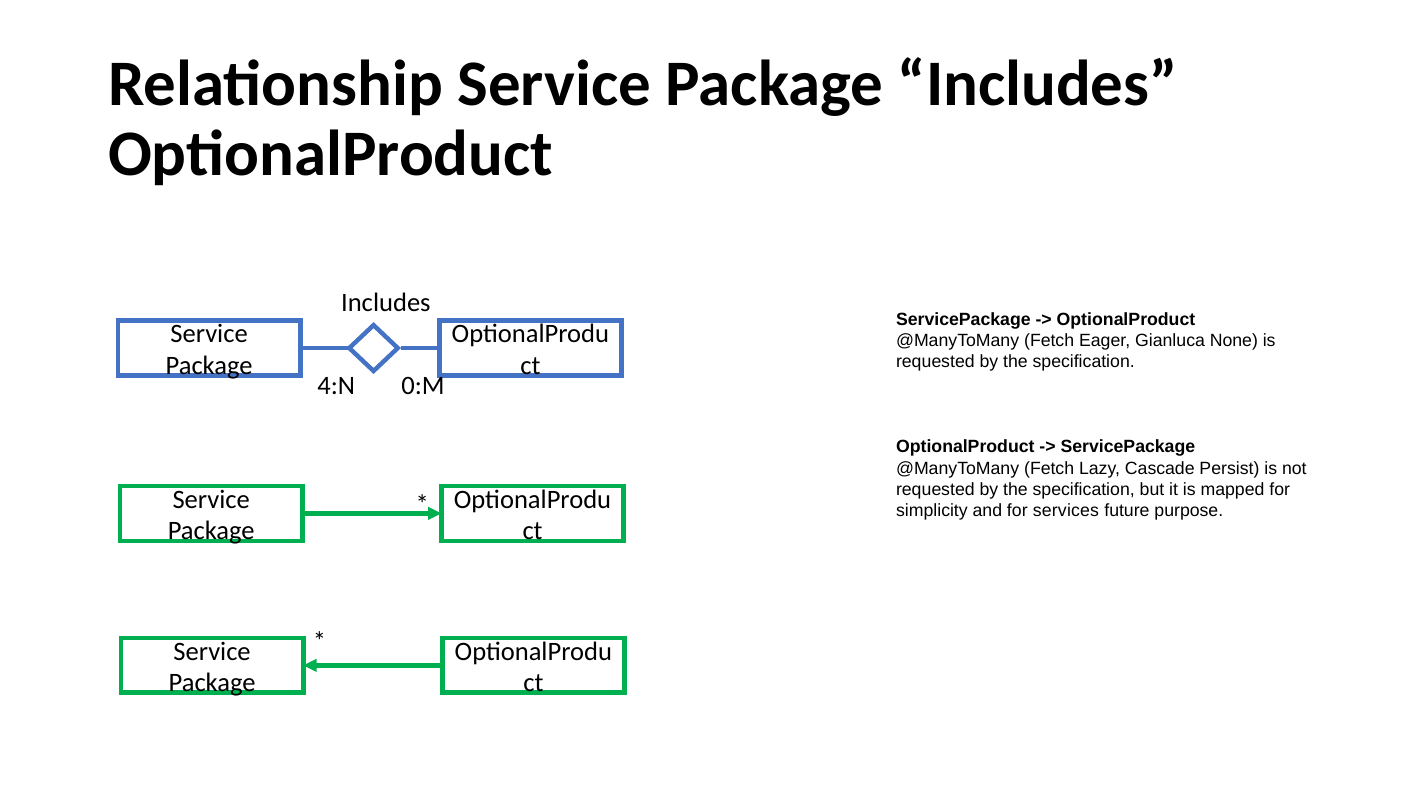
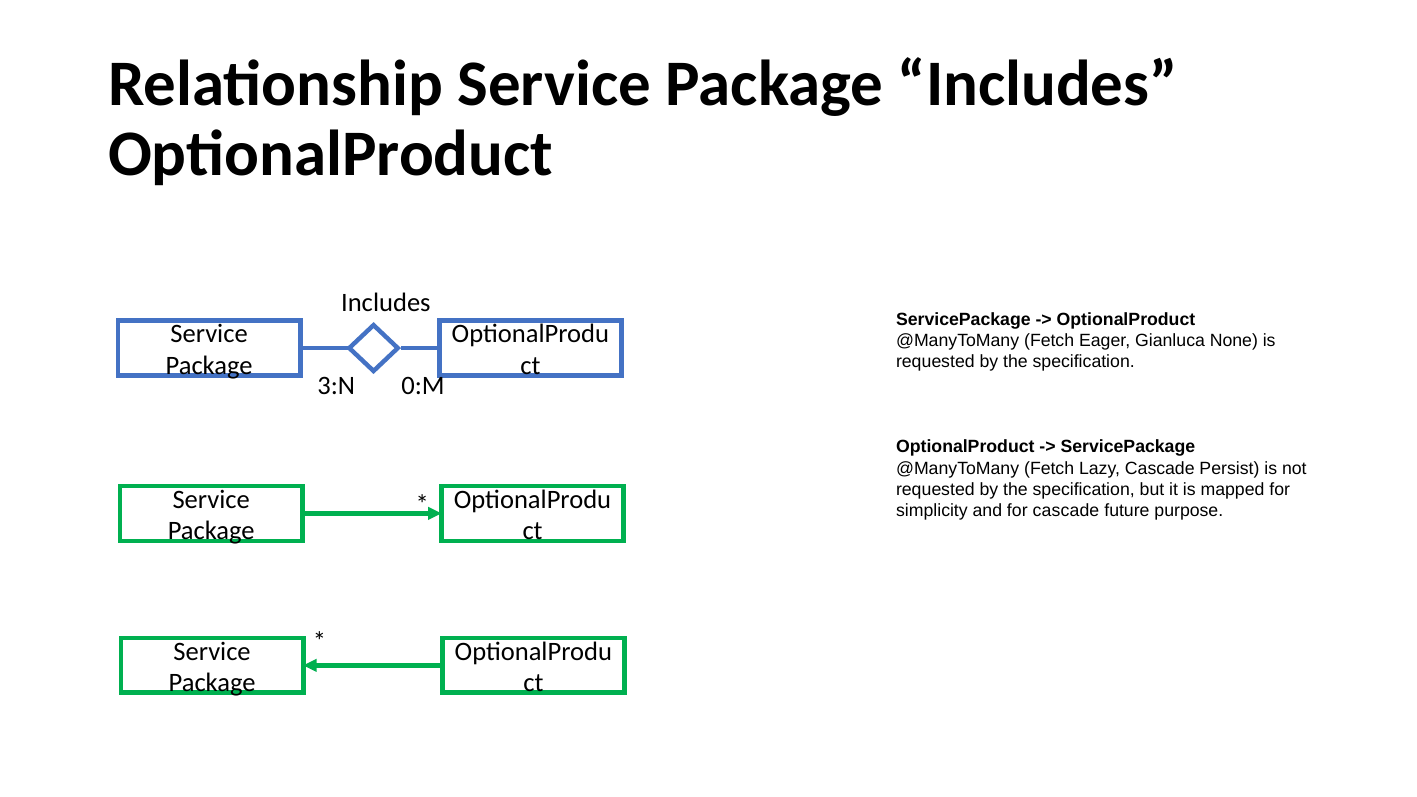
4:N: 4:N -> 3:N (336, 386)
for services: services -> cascade (1066, 511)
